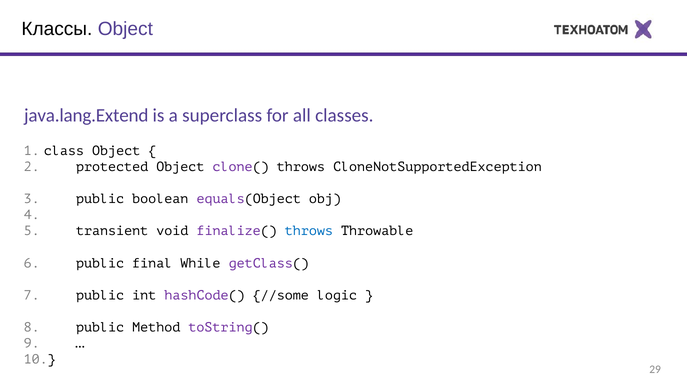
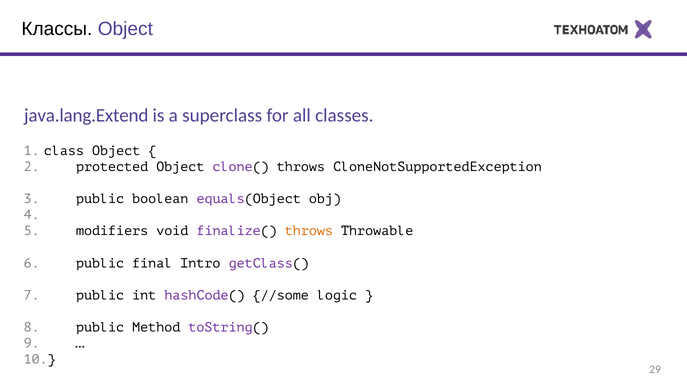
transient: transient -> modifiers (112, 231)
throws colour: blue -> orange (309, 231)
While: While -> Intro (200, 263)
